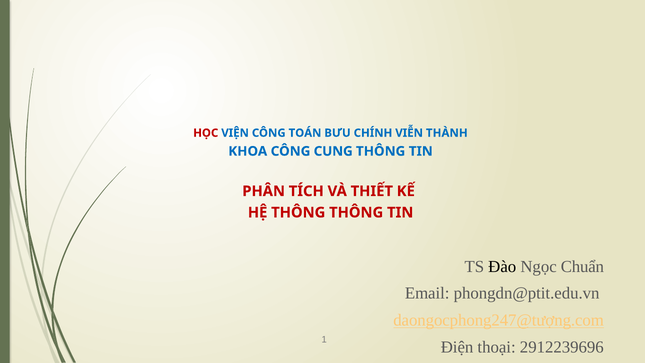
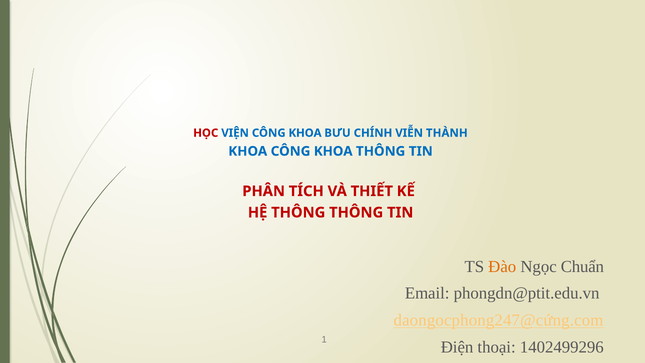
VIỆN CÔNG TOÁN: TOÁN -> KHOA (305, 133)
KHOA CÔNG CUNG: CUNG -> KHOA (333, 151)
Đào colour: black -> orange (502, 266)
daongocphong247@tượng.com: daongocphong247@tượng.com -> daongocphong247@cứng.com (498, 320)
2912239696: 2912239696 -> 1402499296 (562, 347)
